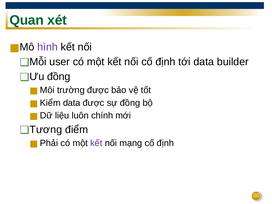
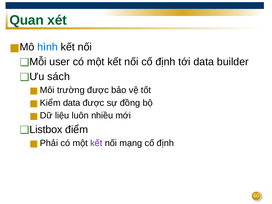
hình colour: purple -> blue (48, 47)
Ưu đồng: đồng -> sách (59, 77)
chính: chính -> nhiều (102, 115)
Tương: Tương -> Listbox (46, 130)
